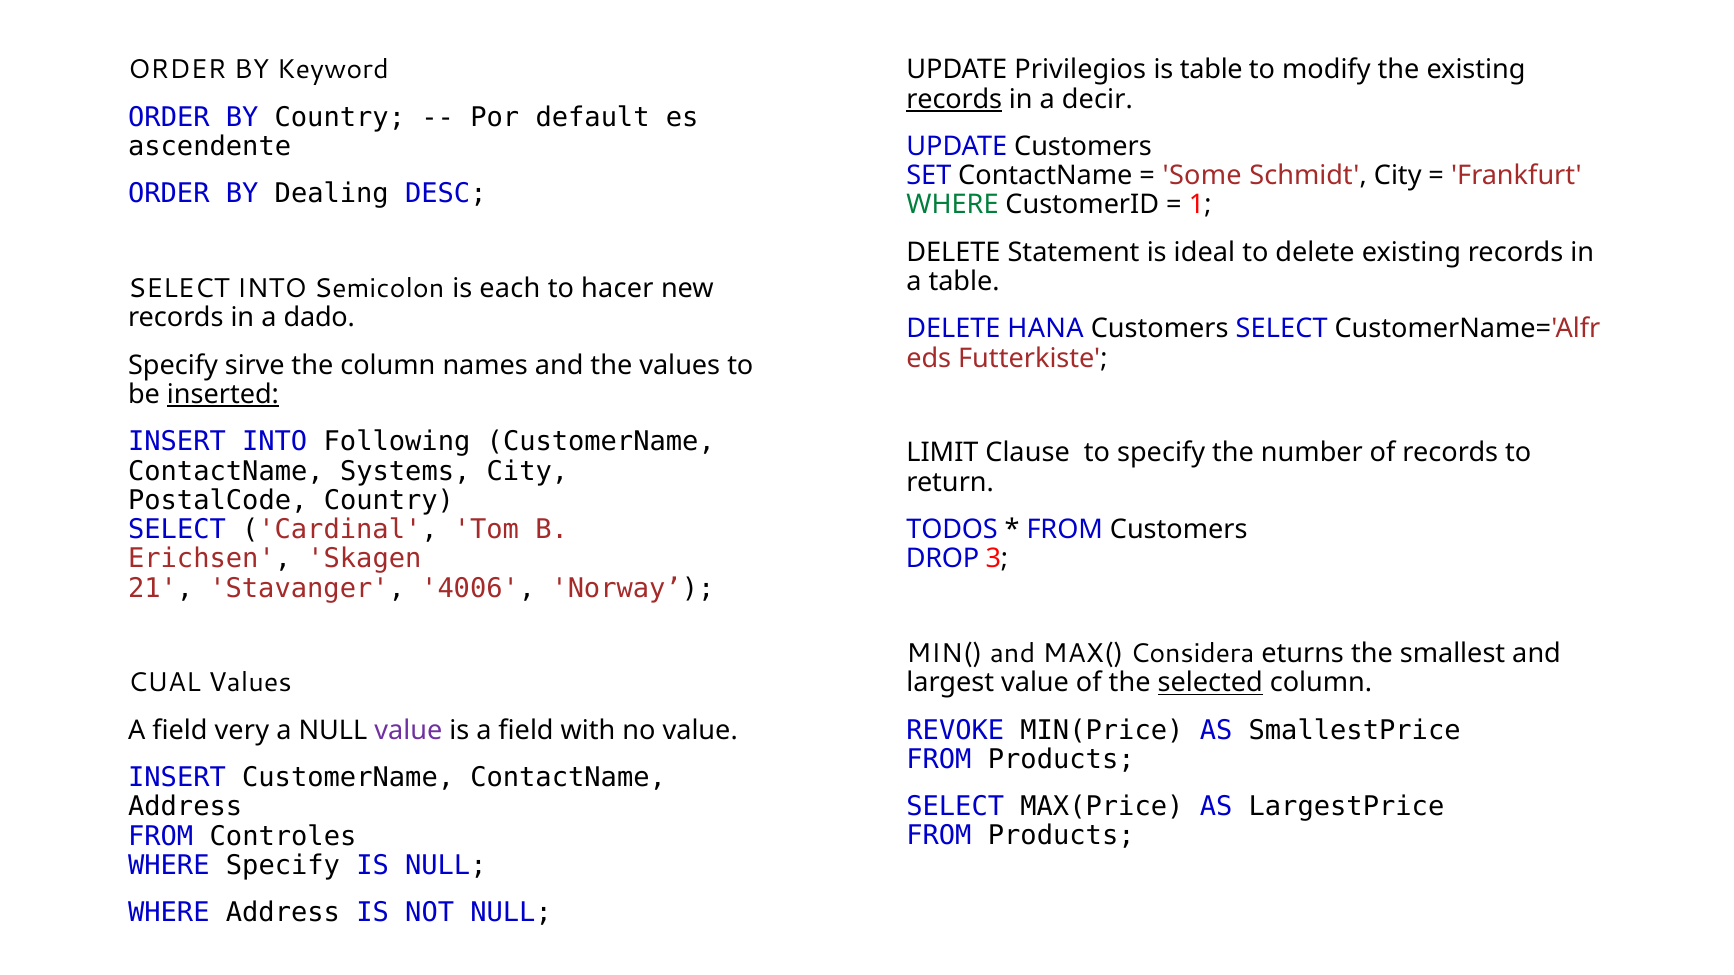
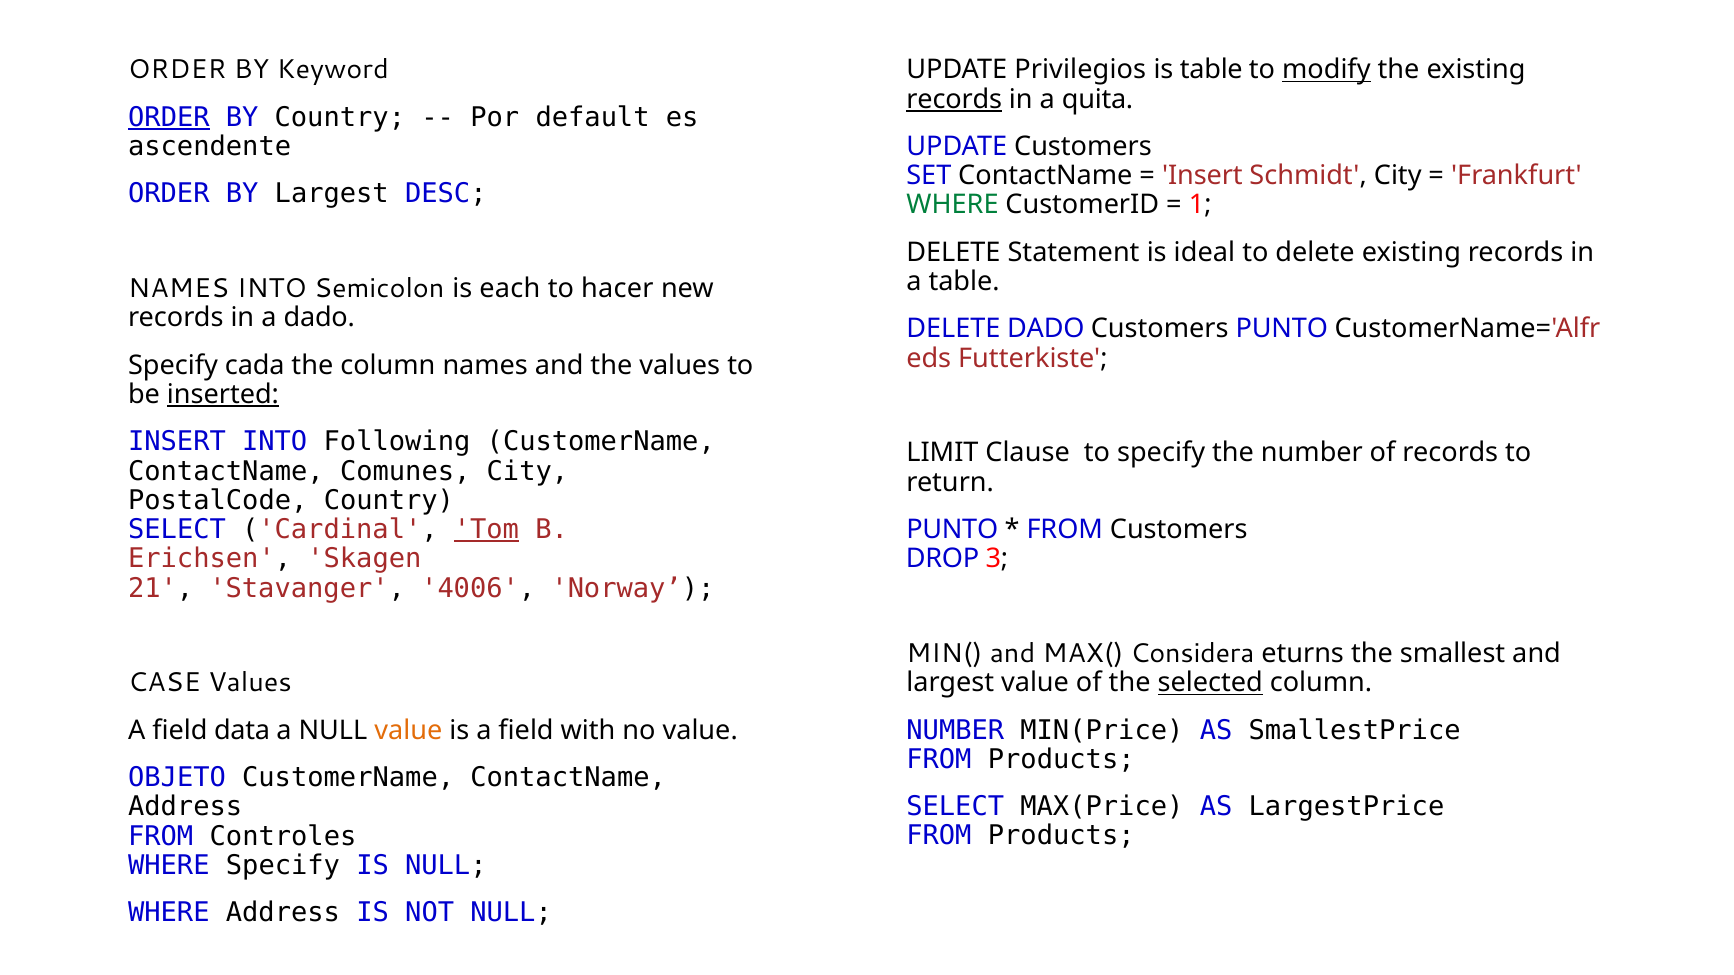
modify underline: none -> present (1326, 70)
decir: decir -> quita (1098, 99)
ORDER underline: none -> present (169, 117)
Some: Some -> Insert (1202, 176)
BY Dealing: Dealing -> Largest (332, 194)
SELECT: SELECT -> NAMES (179, 289)
DELETE HANA: HANA -> DADO (1046, 329)
Customers SELECT: SELECT -> PUNTO (1282, 329)
sirve: sirve -> cada (255, 365)
Systems: Systems -> Comunes (405, 471)
Tom underline: none -> present (486, 530)
TODOS: TODOS -> PUNTO (952, 530)
CUAL: CUAL -> CASE (164, 683)
REVOKE: REVOKE -> NUMBER (955, 730)
very: very -> data (242, 730)
value colour: purple -> orange (408, 730)
INSERT: INSERT -> OBJETO (177, 778)
